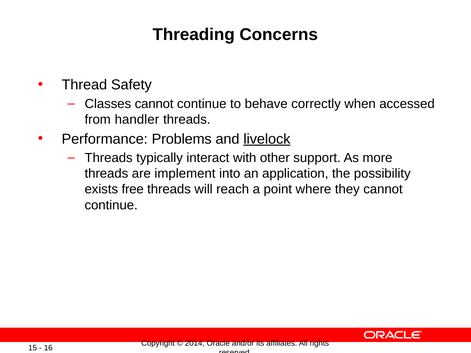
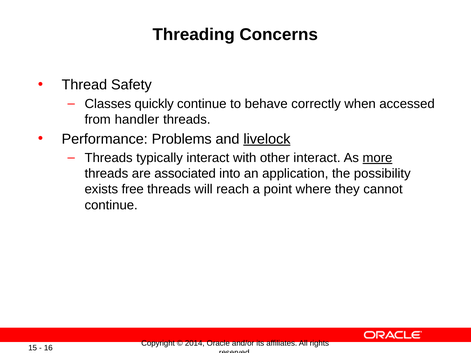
Classes cannot: cannot -> quickly (154, 104)
other support: support -> interact (317, 158)
more underline: none -> present (378, 158)
implement: implement -> associated (185, 174)
